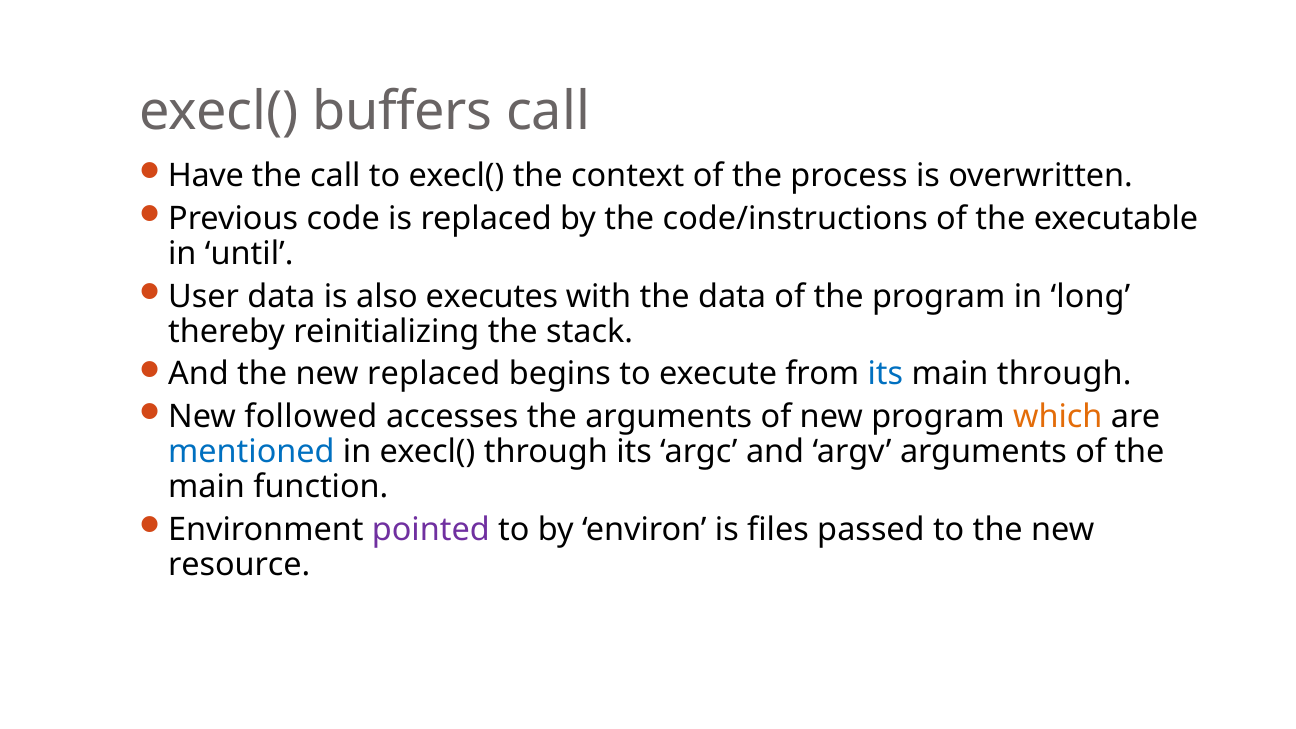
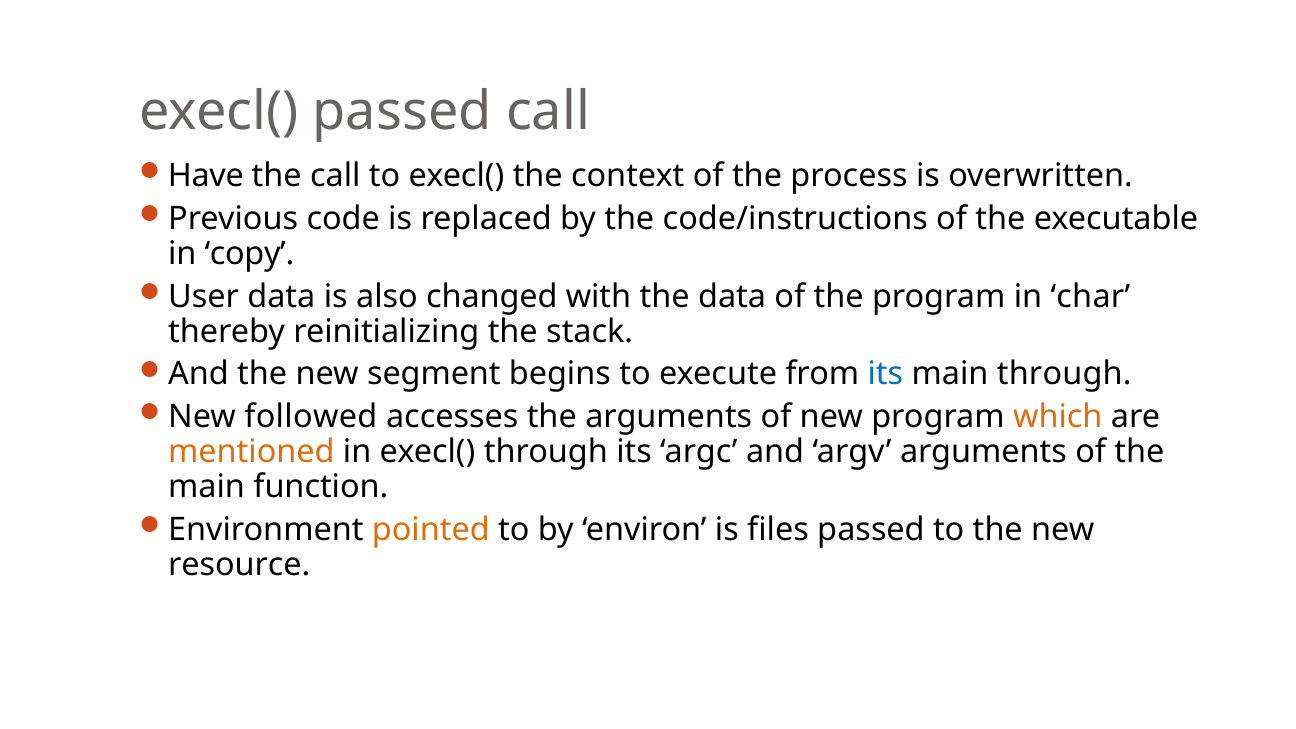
execl( buffers: buffers -> passed (402, 112)
until: until -> copy (249, 254)
executes: executes -> changed (492, 297)
long: long -> char (1090, 297)
new replaced: replaced -> segment (434, 374)
mentioned colour: blue -> orange (251, 452)
pointed colour: purple -> orange (431, 530)
